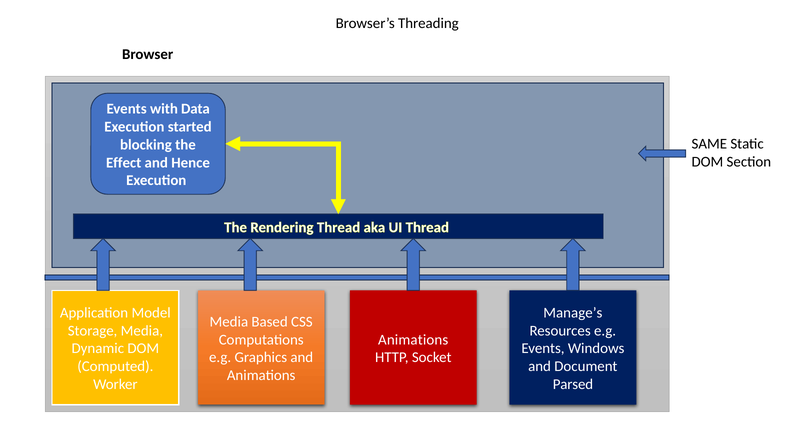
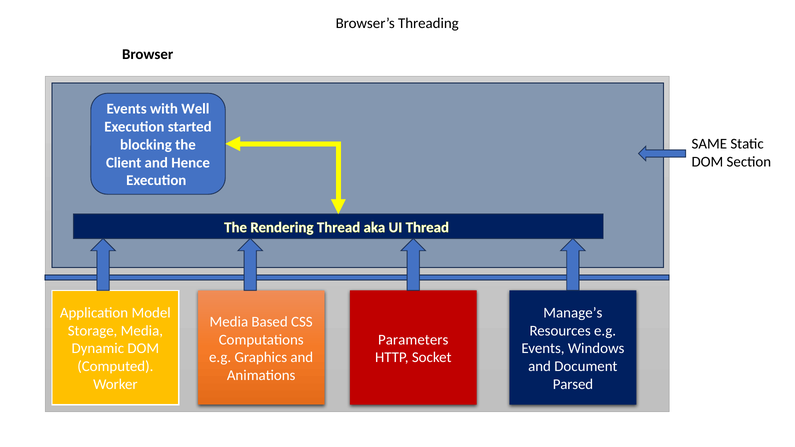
Data: Data -> Well (195, 109)
Effect: Effect -> Client (124, 163)
Animations: Animations -> Parameters (413, 340)
